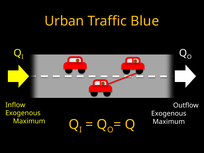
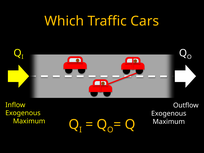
Urban: Urban -> Which (64, 21)
Blue: Blue -> Cars (145, 21)
